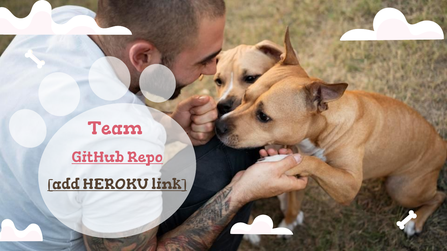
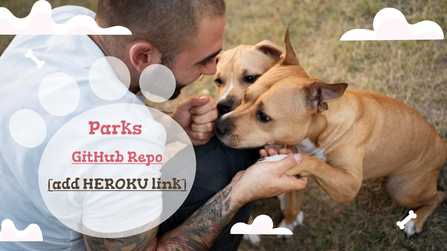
Team: Team -> Parks (115, 129)
